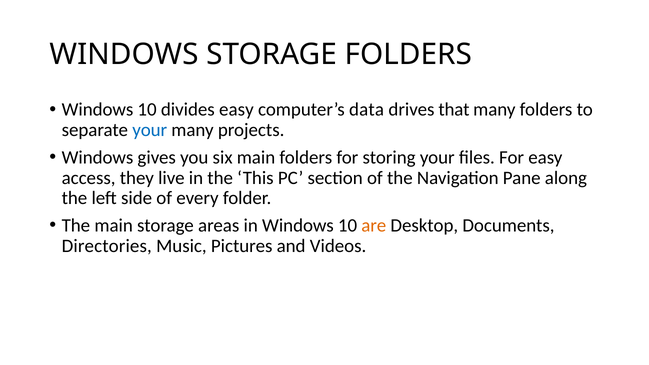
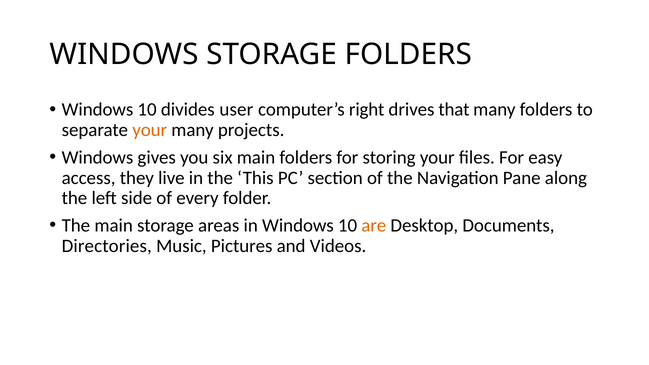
divides easy: easy -> user (236, 110)
data: data -> right (367, 110)
your colour: blue -> orange (150, 130)
